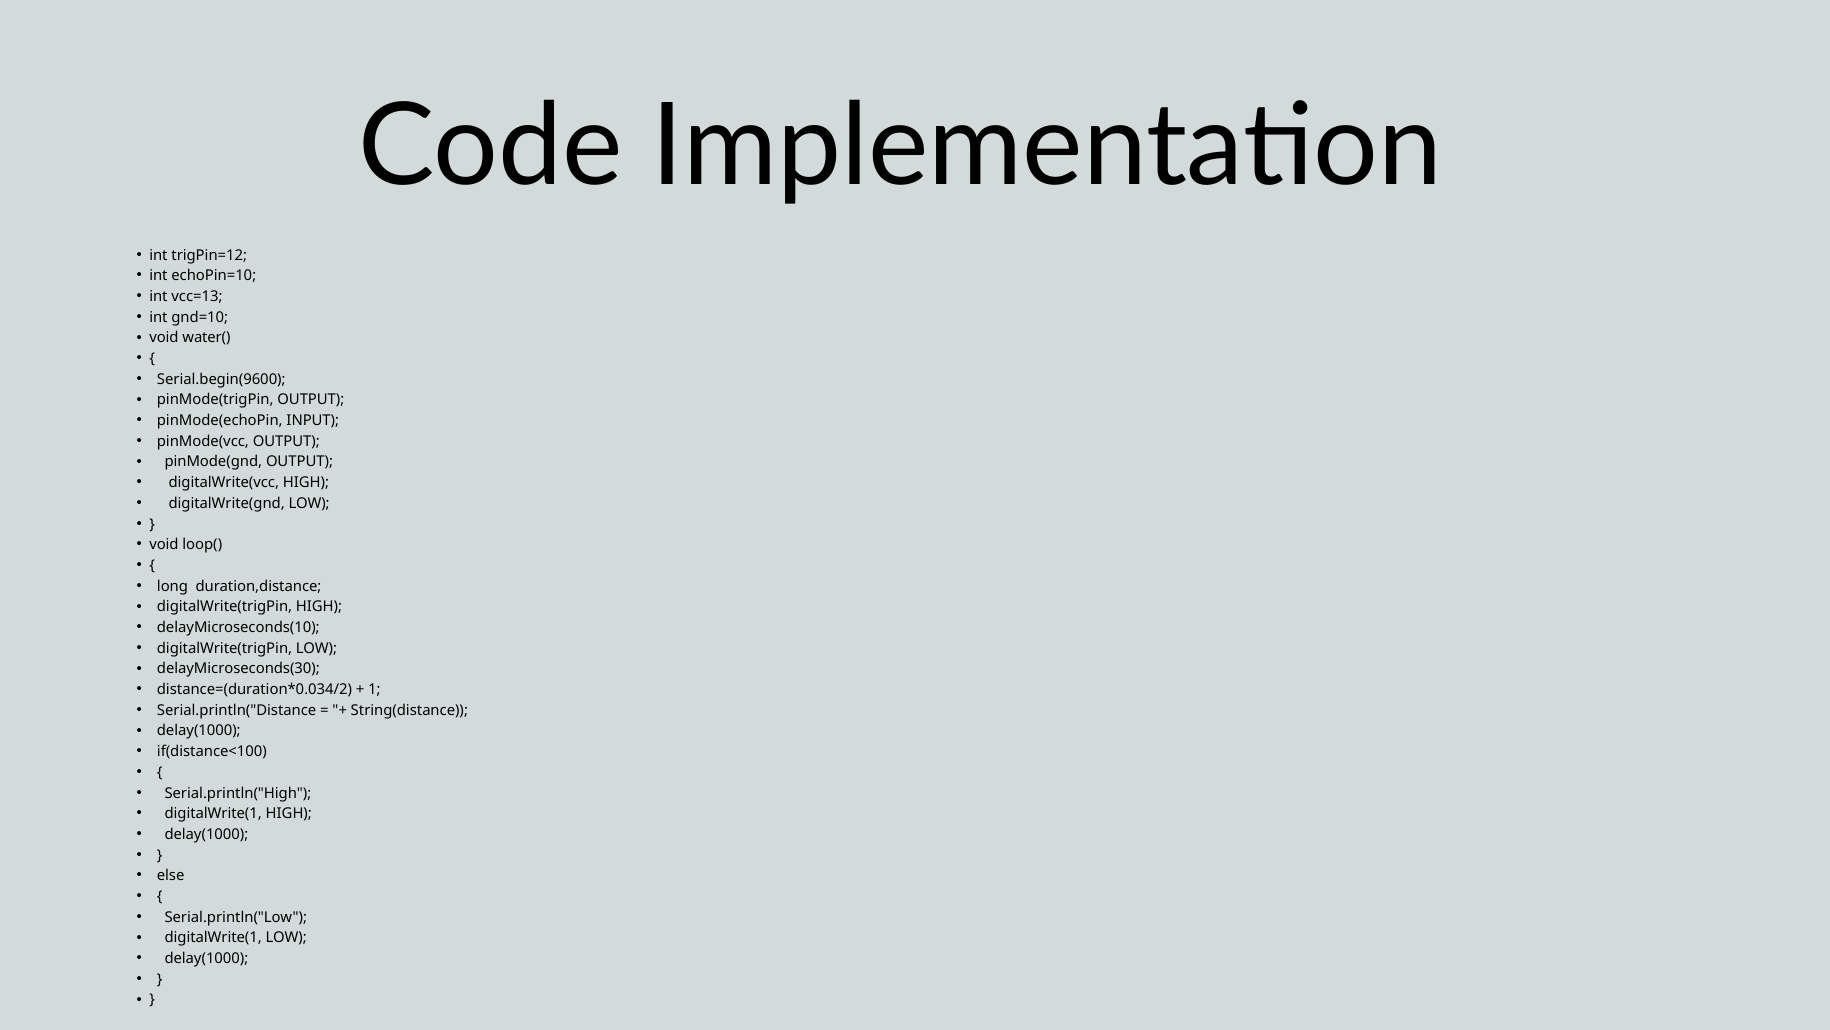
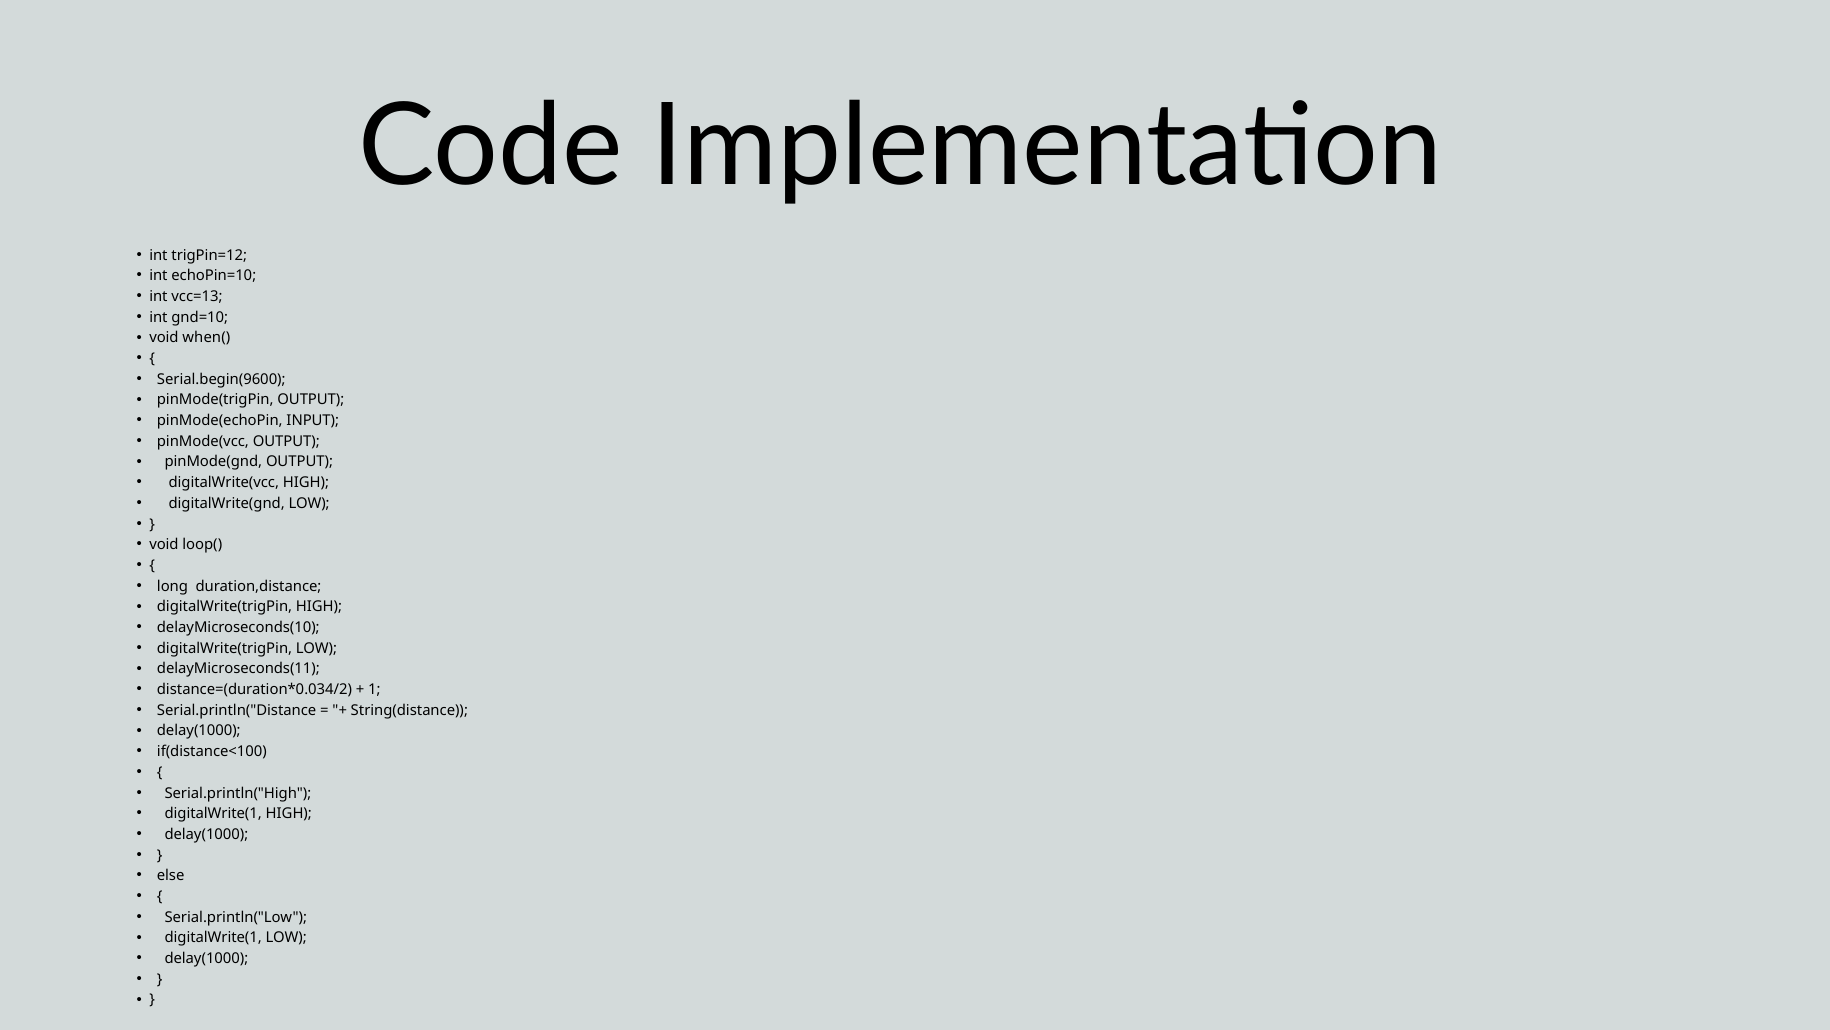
water(: water( -> when( (206, 338)
delayMicroseconds(30: delayMicroseconds(30 -> delayMicroseconds(11 (238, 669)
